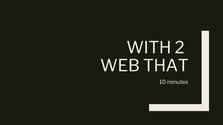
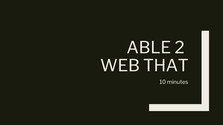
WITH: WITH -> ABLE (149, 48)
